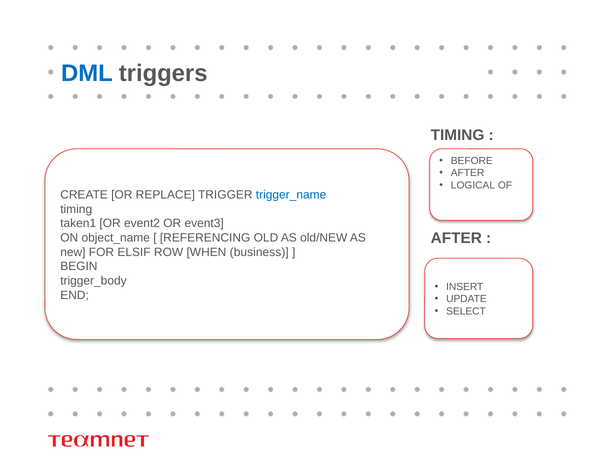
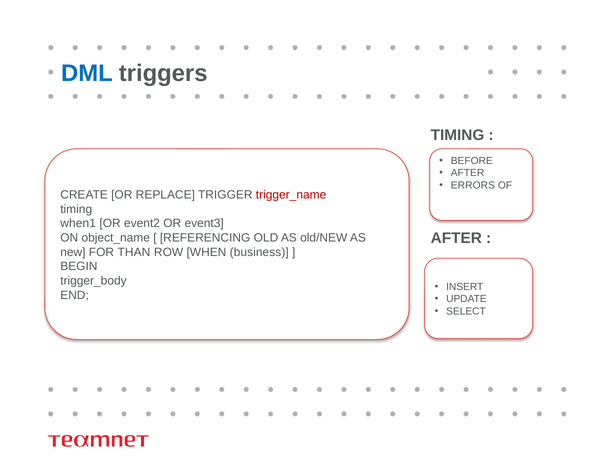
LOGICAL: LOGICAL -> ERRORS (473, 185)
trigger_name colour: blue -> red (291, 195)
taken1: taken1 -> when1 (78, 223)
ELSIF: ELSIF -> THAN (134, 252)
